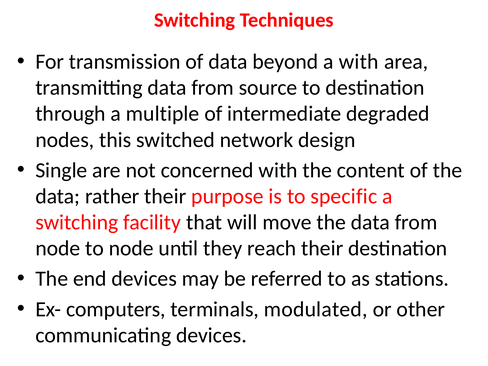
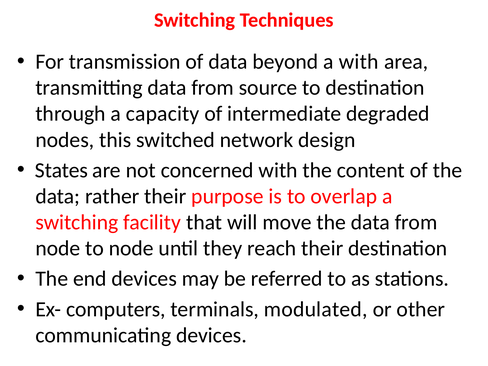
multiple: multiple -> capacity (163, 114)
Single: Single -> States (61, 170)
specific: specific -> overlap (344, 196)
